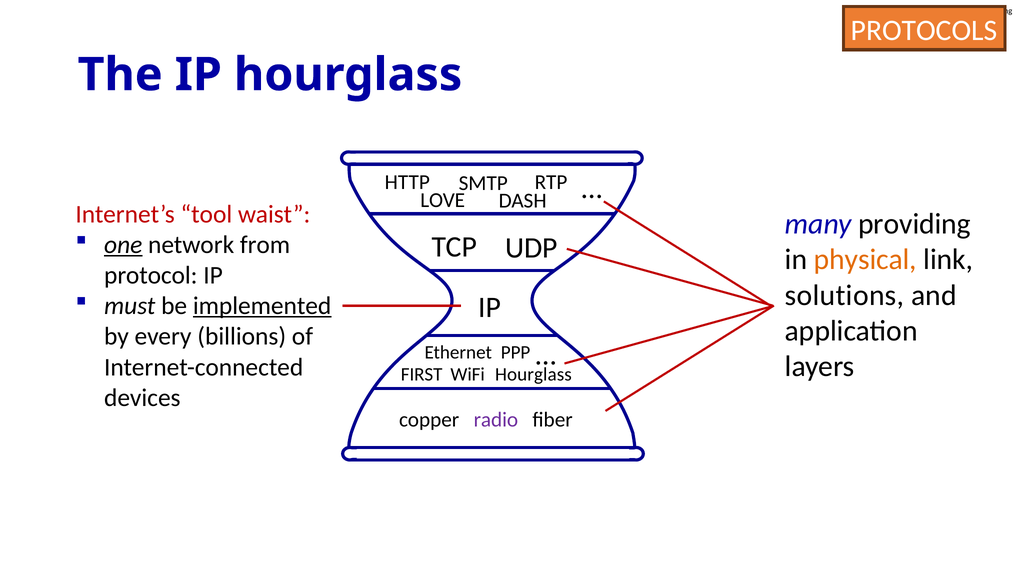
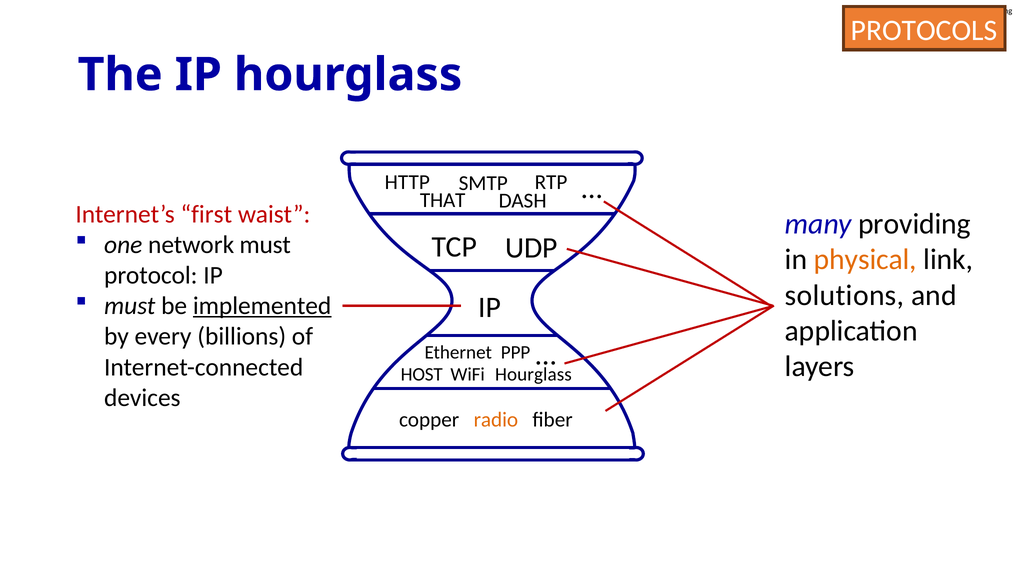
LOVE: LOVE -> THAT (443, 200)
tool: tool -> first (206, 214)
one underline: present -> none (123, 245)
network from: from -> must (265, 245)
FIRST: FIRST -> HOST (422, 374)
radio colour: purple -> orange (496, 420)
